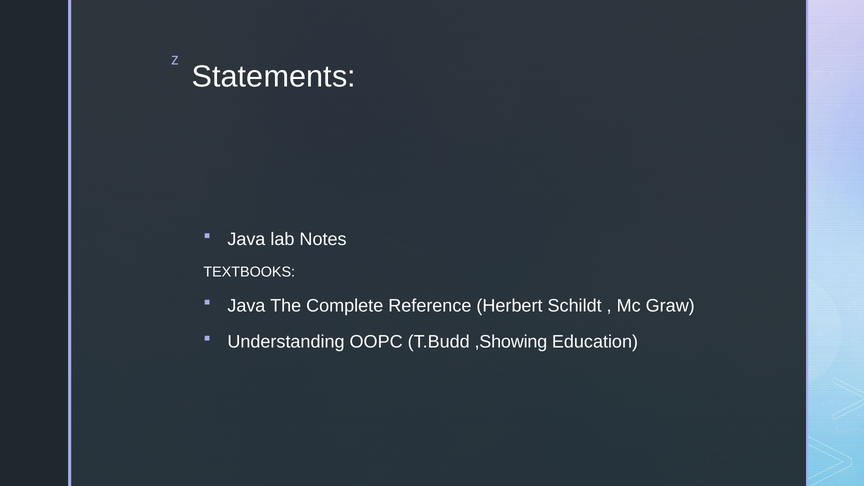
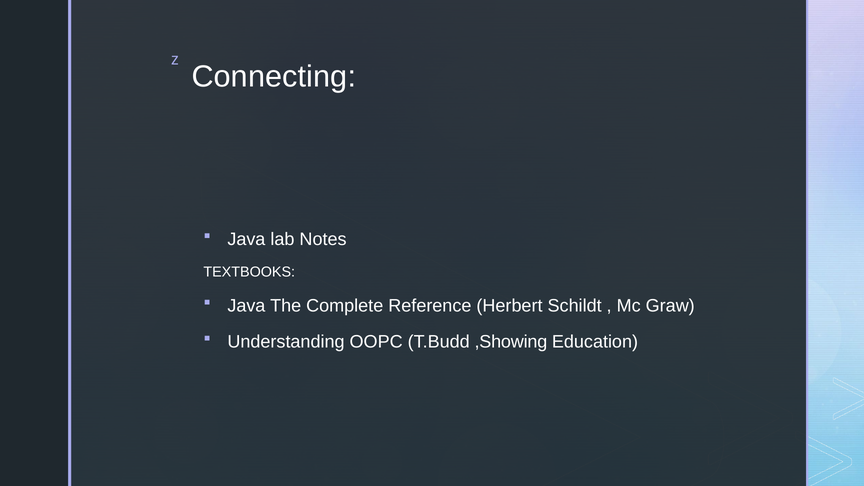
Statements: Statements -> Connecting (274, 77)
